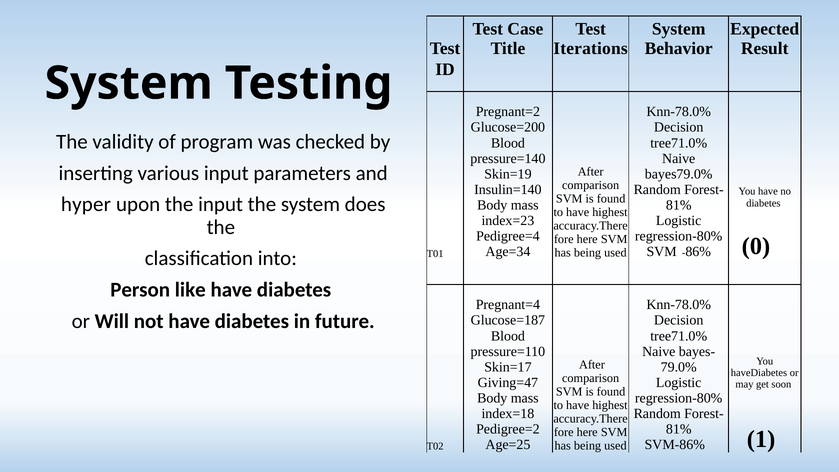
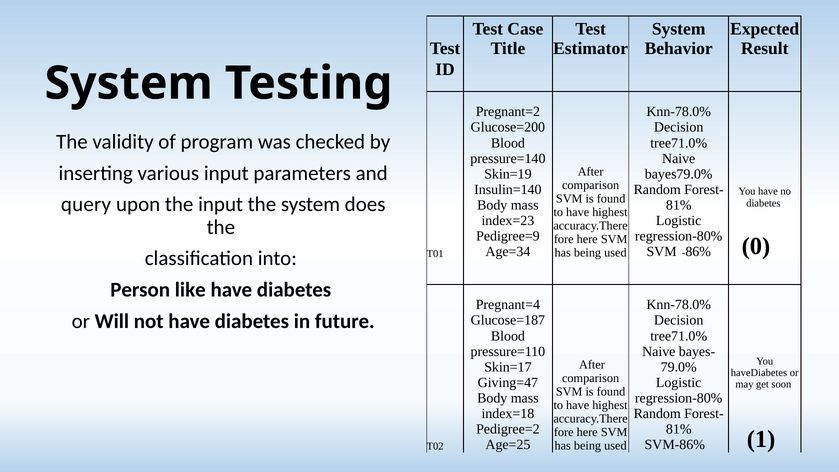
Iterations: Iterations -> Estimator (591, 48)
hyper: hyper -> query (86, 204)
Pedigree=4: Pedigree=4 -> Pedigree=9 (508, 236)
